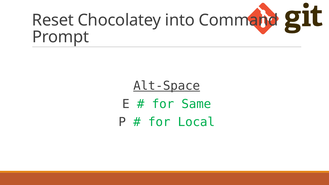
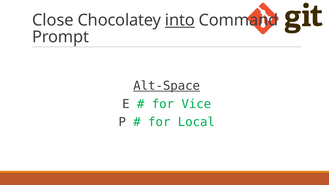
Reset: Reset -> Close (53, 20)
into underline: none -> present (180, 20)
Same: Same -> Vice (196, 104)
